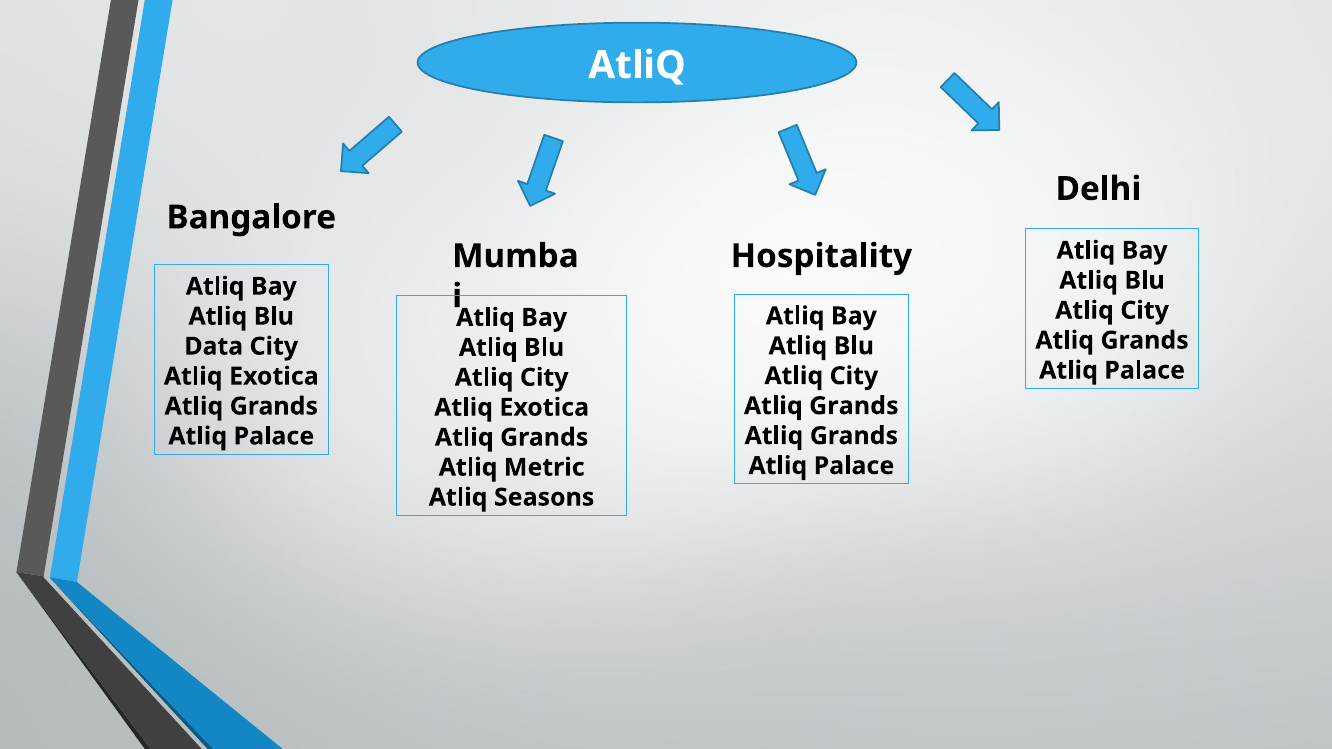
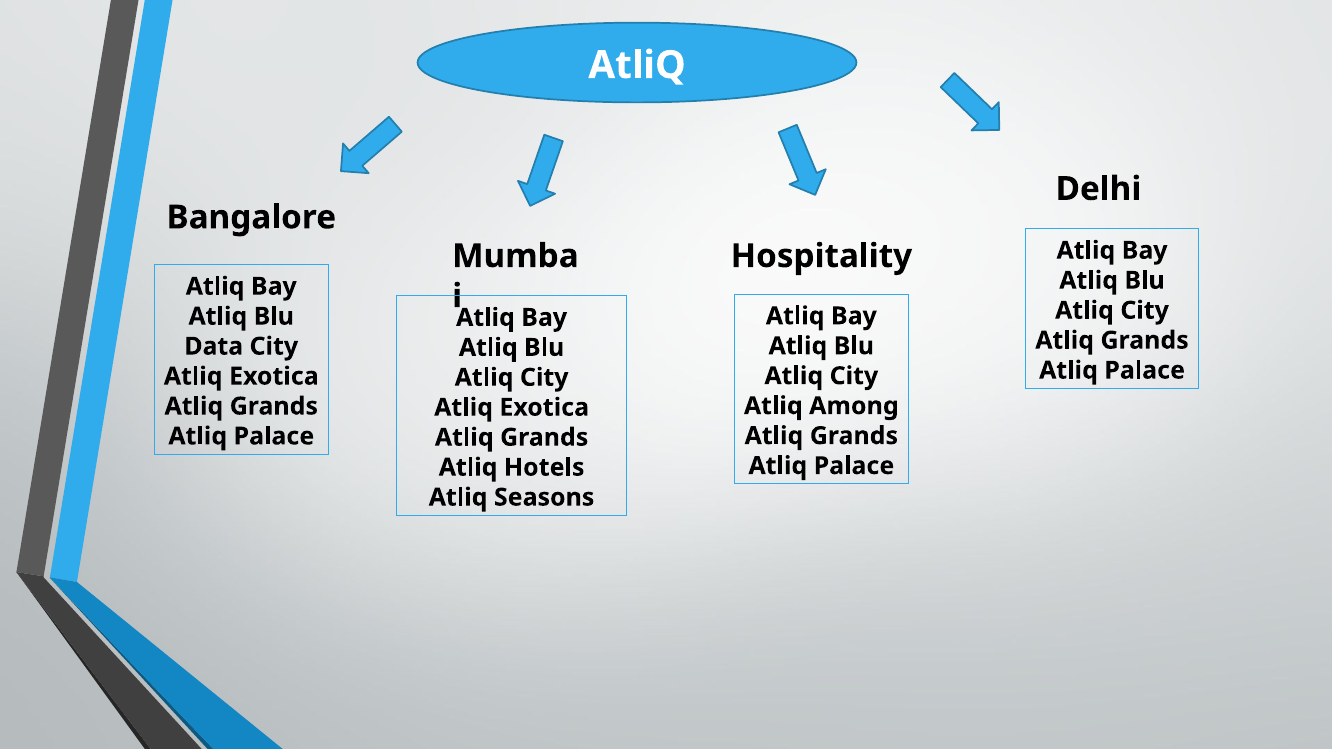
Grands: Grands -> Among (854, 406)
Metric: Metric -> Hotels (544, 468)
